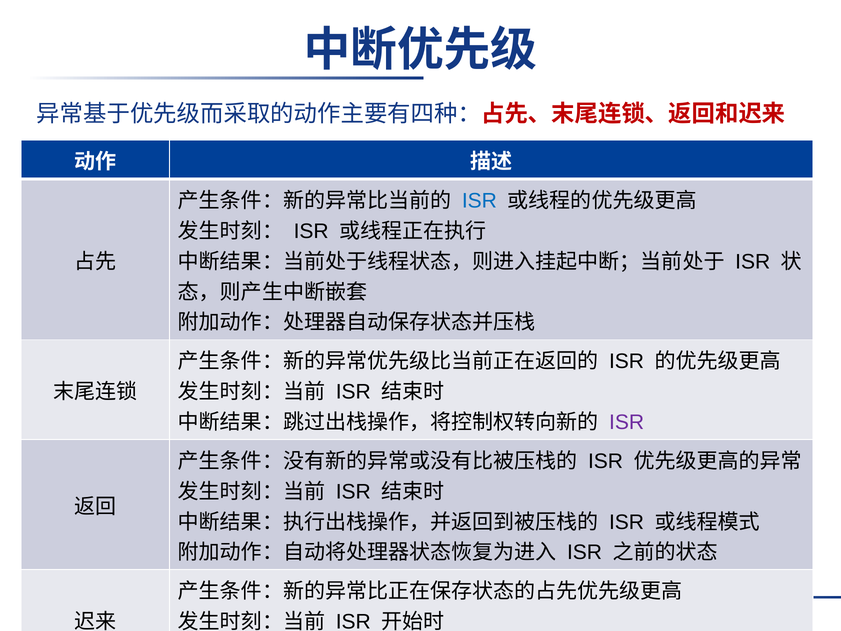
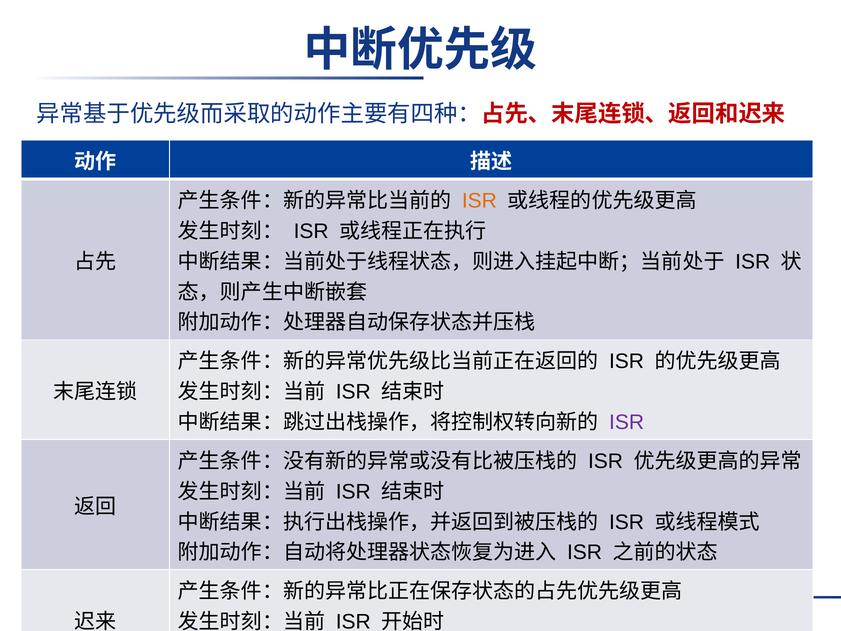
ISR colour: blue -> orange (479, 201)
